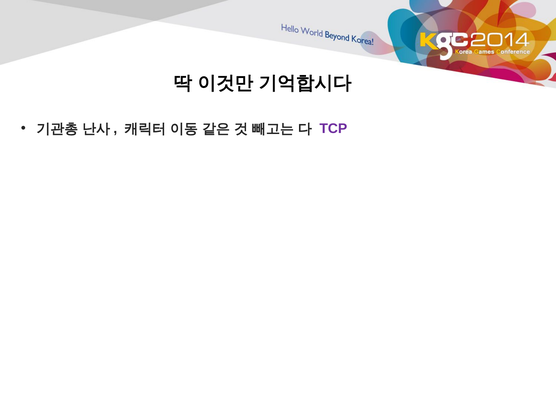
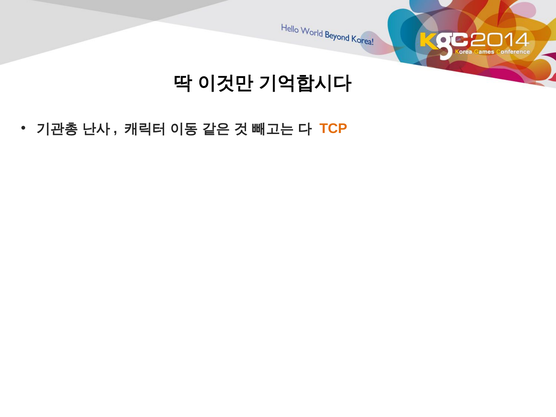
TCP colour: purple -> orange (333, 129)
